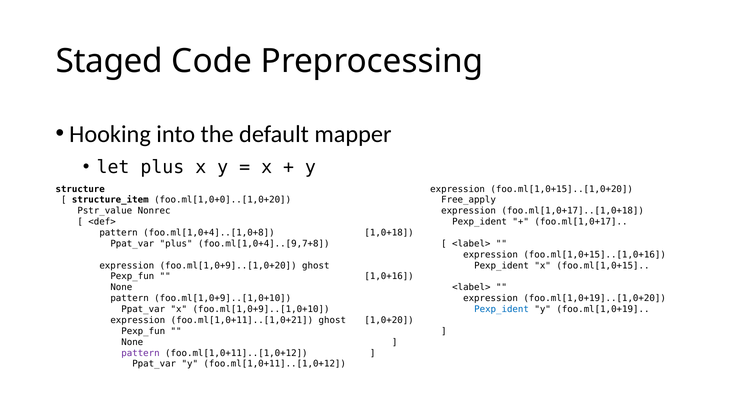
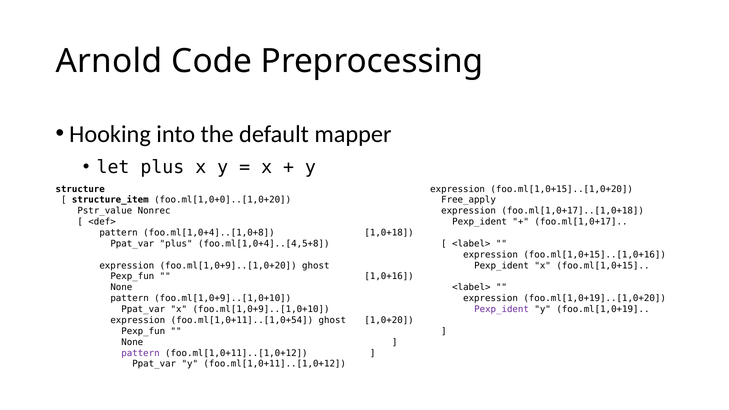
Staged: Staged -> Arnold (109, 61)
foo.ml[1,0+4]..[9,7+8: foo.ml[1,0+4]..[9,7+8 -> foo.ml[1,0+4]..[4,5+8 (264, 244)
Pexp_ident colour: blue -> purple (502, 309)
foo.ml[1,0+11]..[1,0+21: foo.ml[1,0+11]..[1,0+21 -> foo.ml[1,0+11]..[1,0+54 (242, 320)
